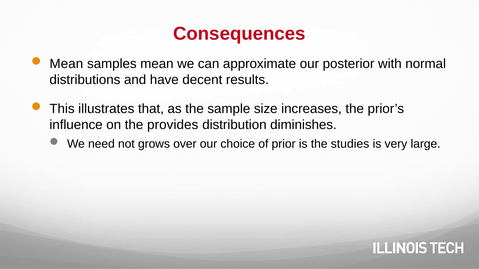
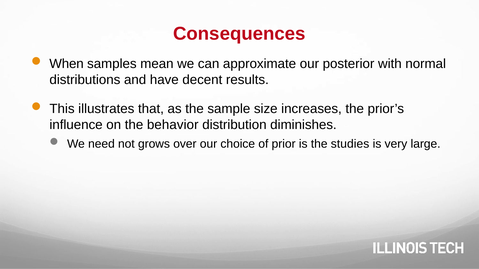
Mean: Mean -> When (67, 64)
provides: provides -> behavior (173, 125)
